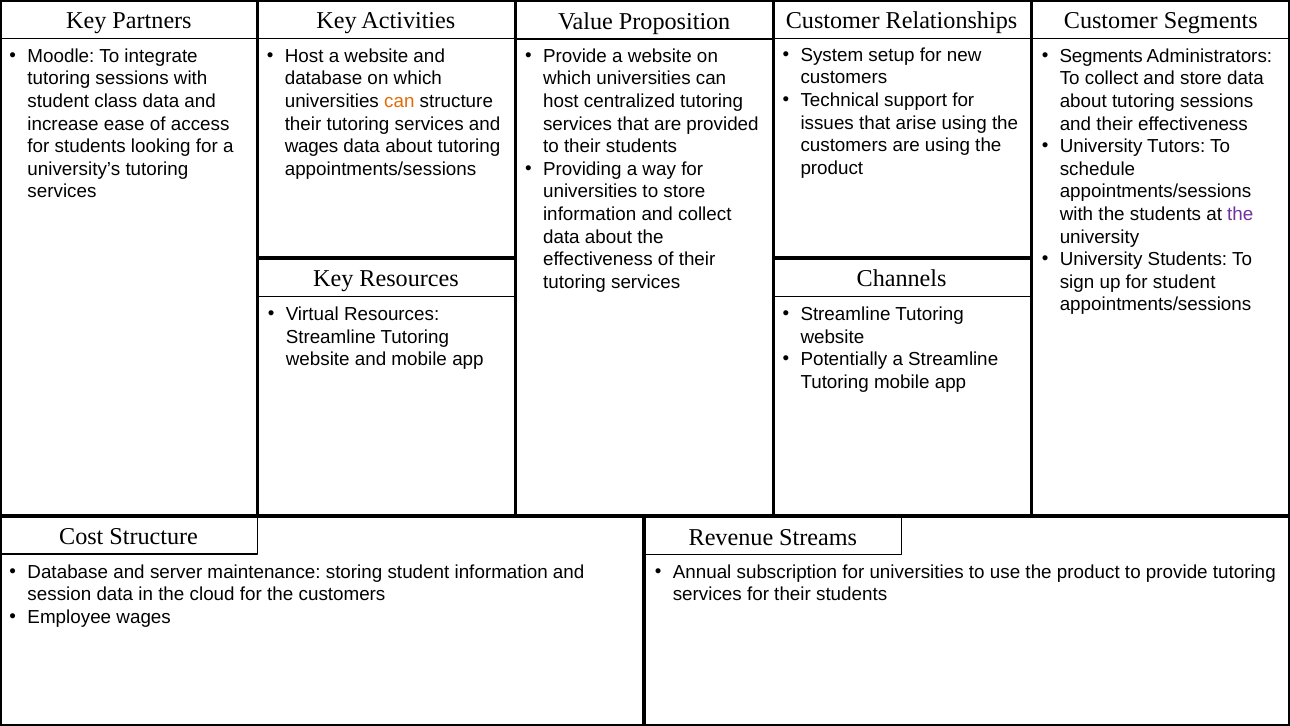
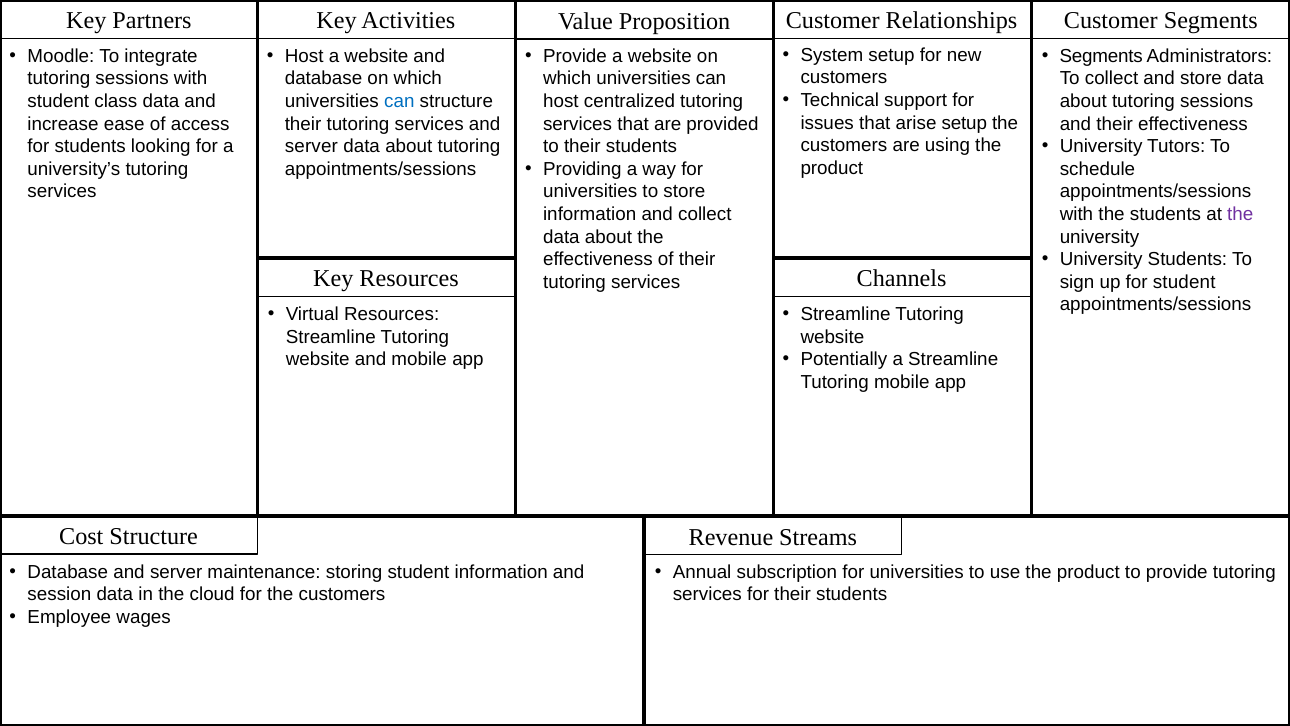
can colour: orange -> blue (399, 101)
arise using: using -> setup (964, 123)
wages: wages -> server (311, 146)
